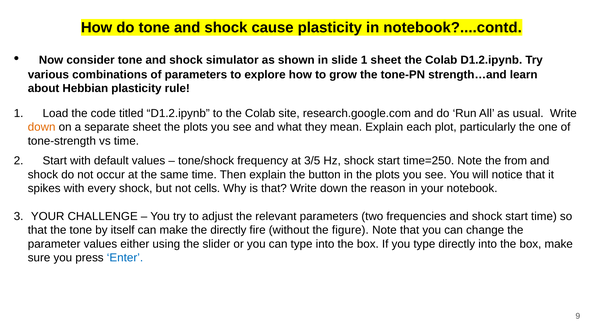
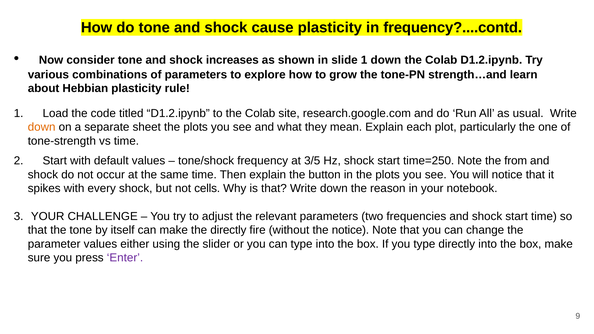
notebook?....contd: notebook?....contd -> frequency?....contd (453, 28)
simulator: simulator -> increases (232, 60)
1 sheet: sheet -> down (386, 60)
the figure: figure -> notice (350, 230)
Enter colour: blue -> purple (125, 258)
